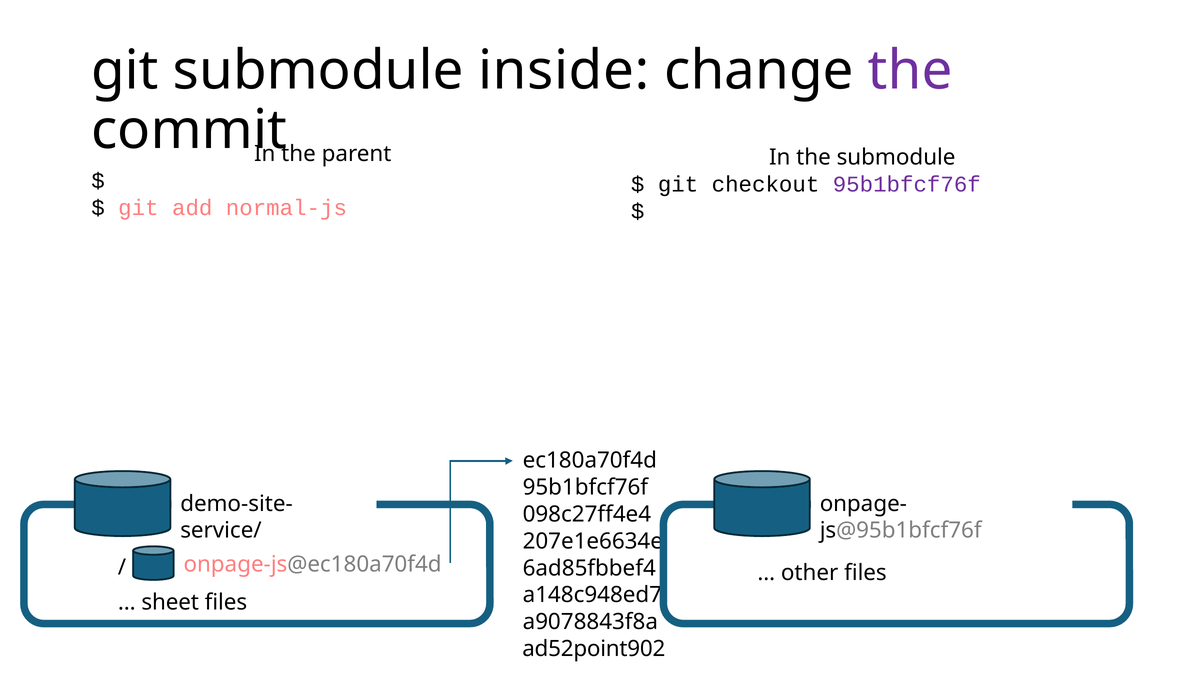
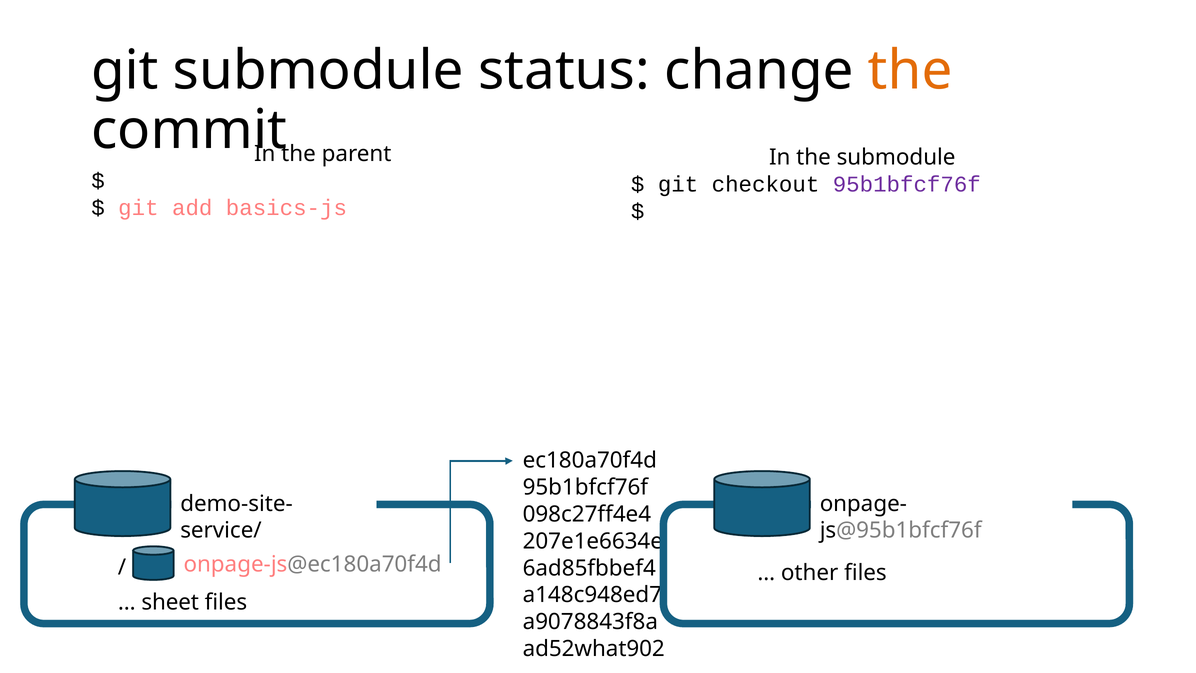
inside: inside -> status (564, 71)
the colour: purple -> orange (910, 71)
normal-js: normal-js -> basics-js (286, 208)
ad52point902: ad52point902 -> ad52what902 (594, 649)
